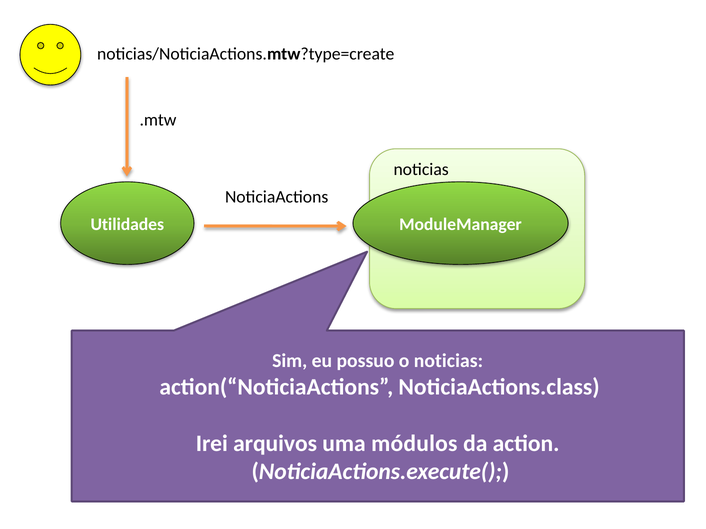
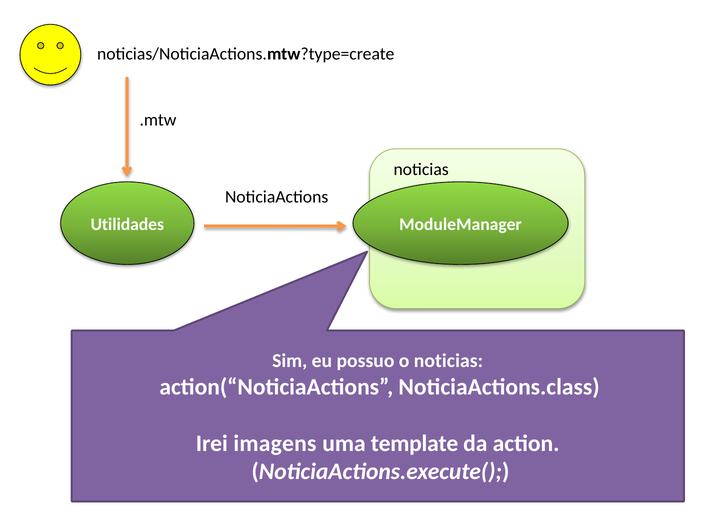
arquivos: arquivos -> imagens (275, 444)
módulos: módulos -> template (415, 444)
